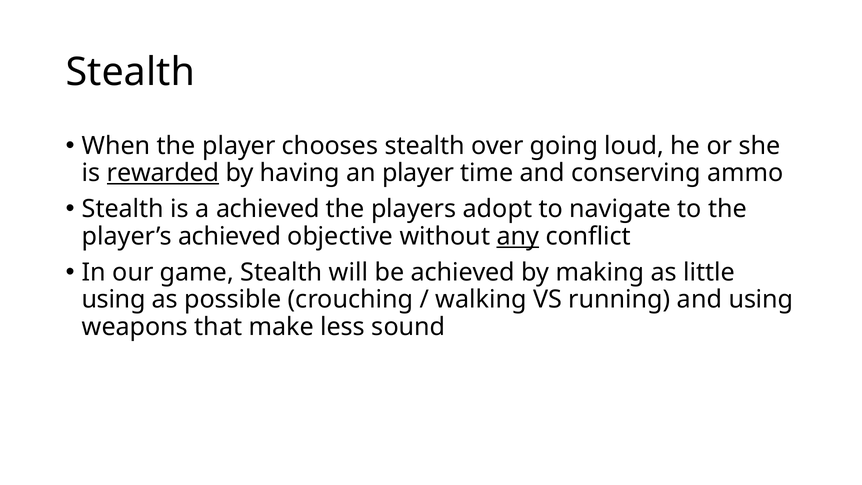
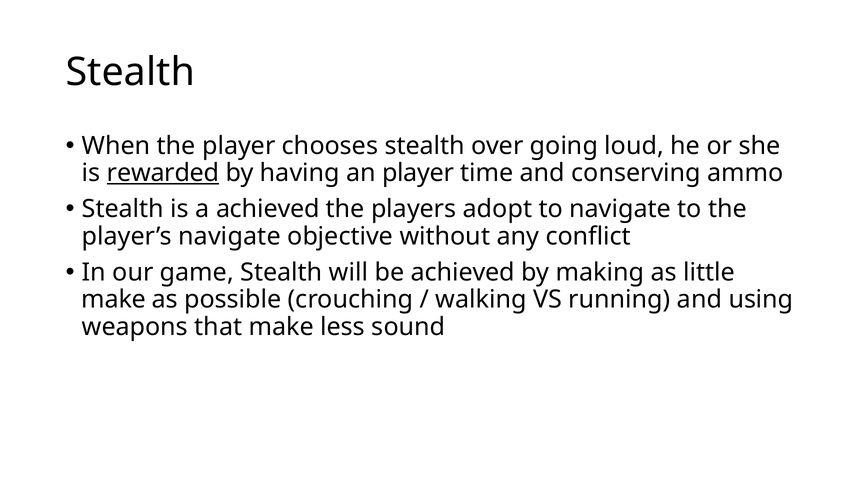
player’s achieved: achieved -> navigate (229, 236)
any underline: present -> none (518, 236)
using: using -> make (114, 299)
